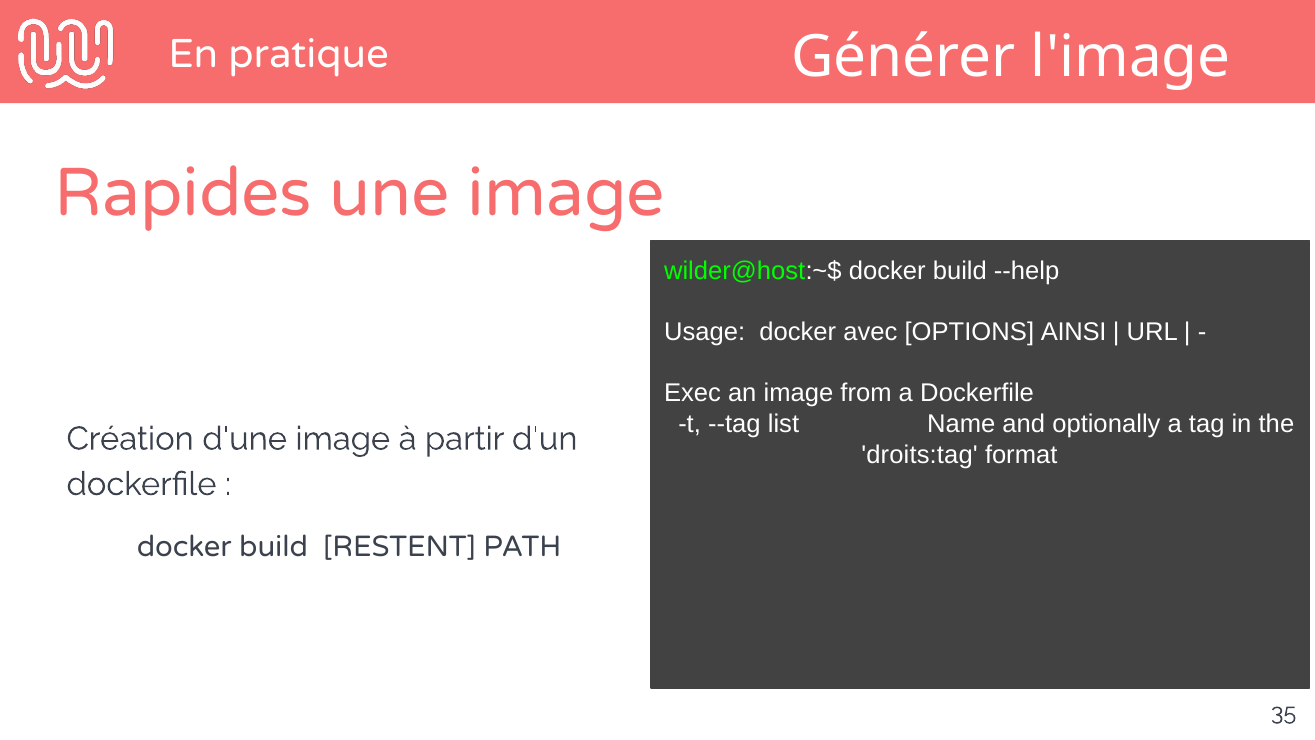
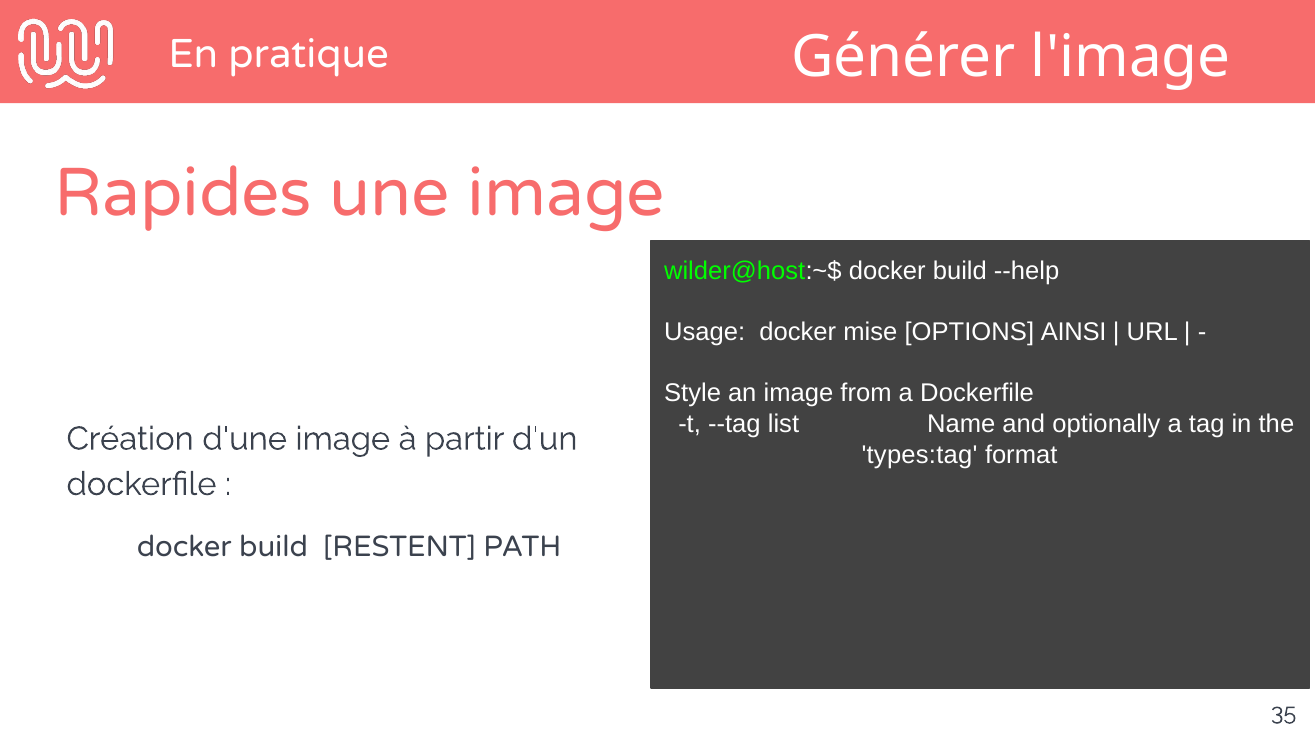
avec: avec -> mise (870, 332)
Exec: Exec -> Style (693, 393)
droits:tag: droits:tag -> types:tag (919, 455)
